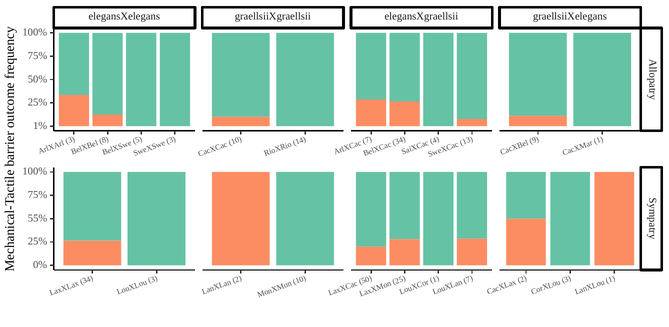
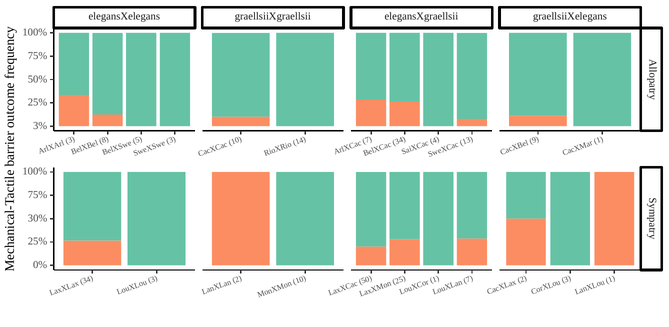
1%: 1% -> 3% (40, 126)
55%: 55% -> 30% (38, 218)
